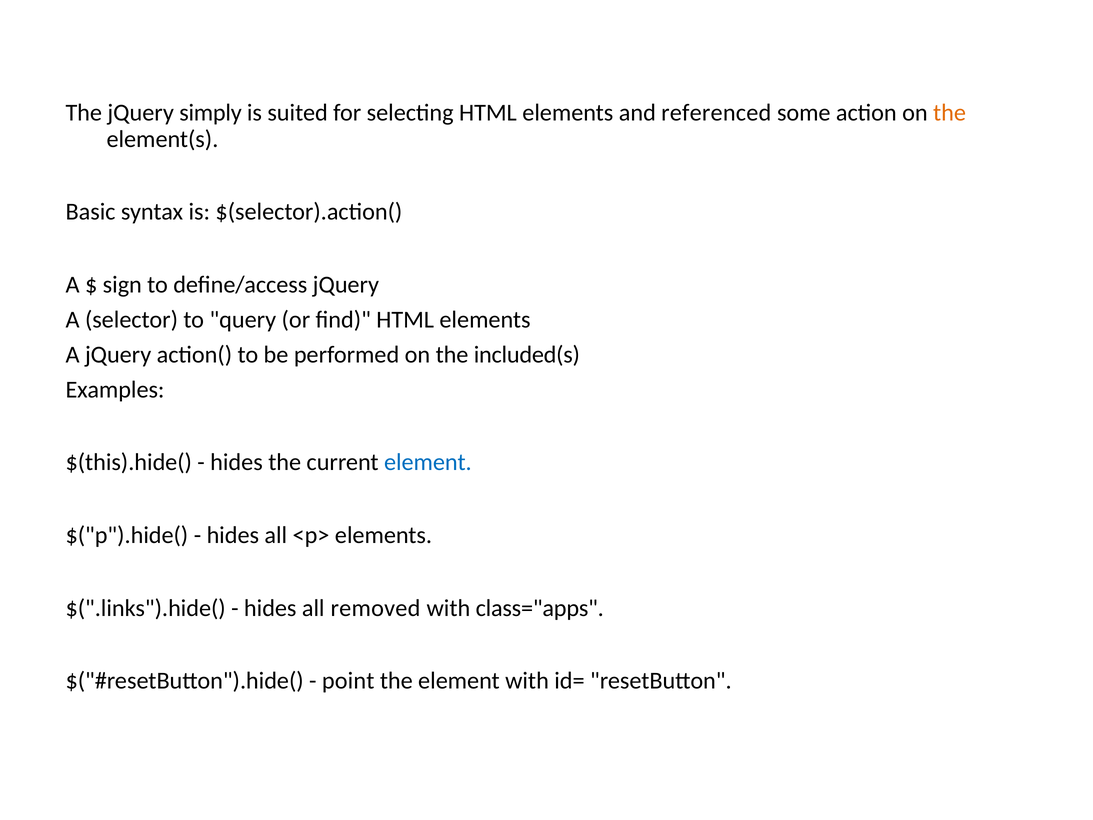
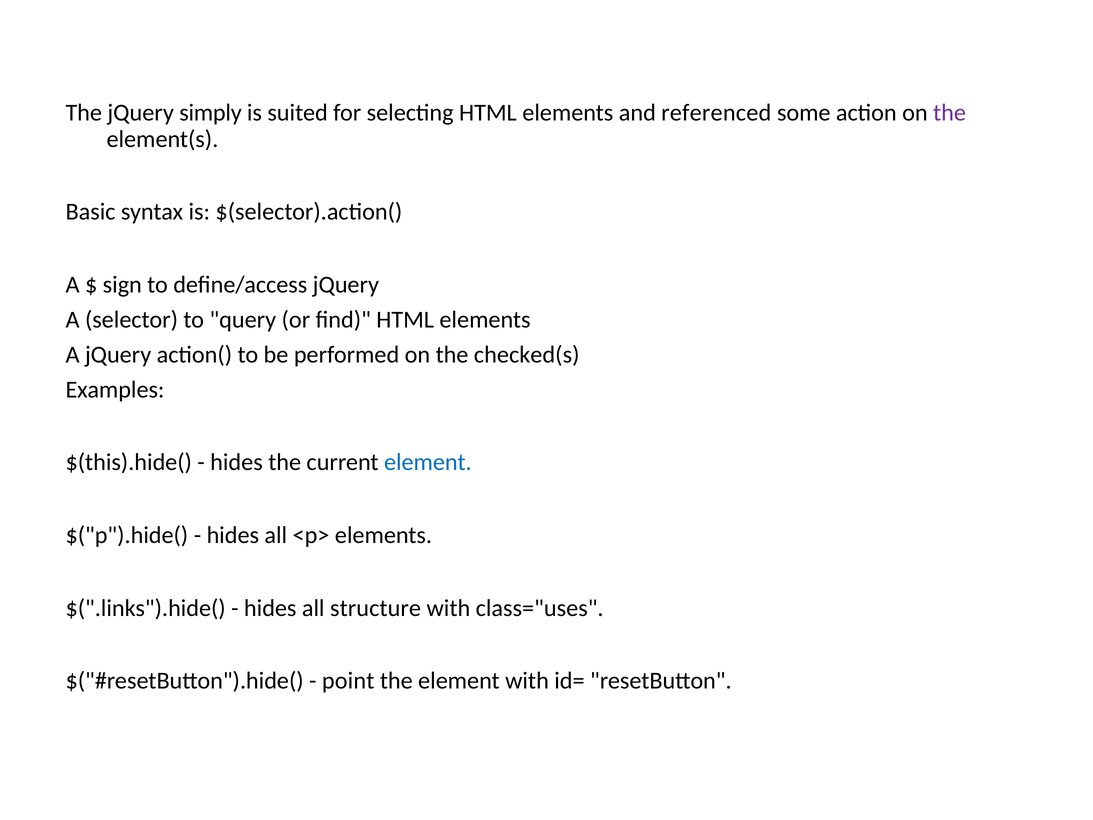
the colour: orange -> purple (950, 113)
included(s: included(s -> checked(s (527, 355)
removed: removed -> structure (376, 608)
class="apps: class="apps -> class="uses (540, 608)
